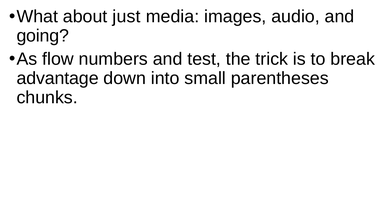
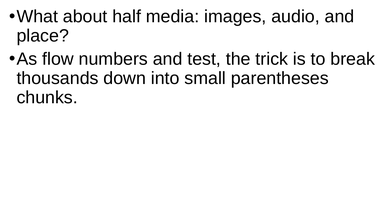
just: just -> half (127, 17)
going: going -> place (43, 36)
advantage: advantage -> thousands (58, 78)
